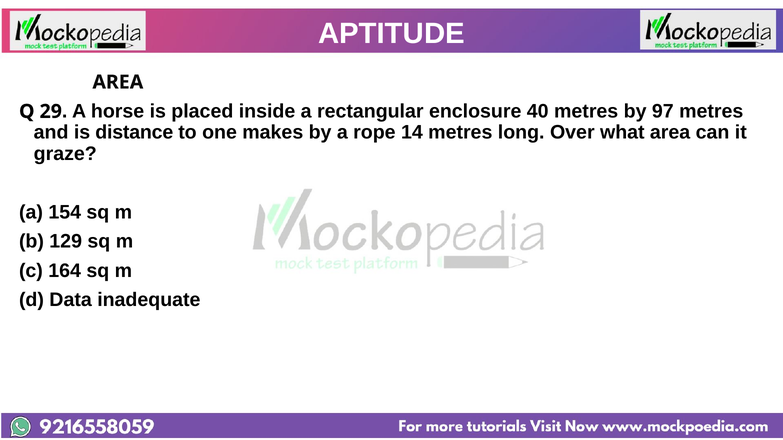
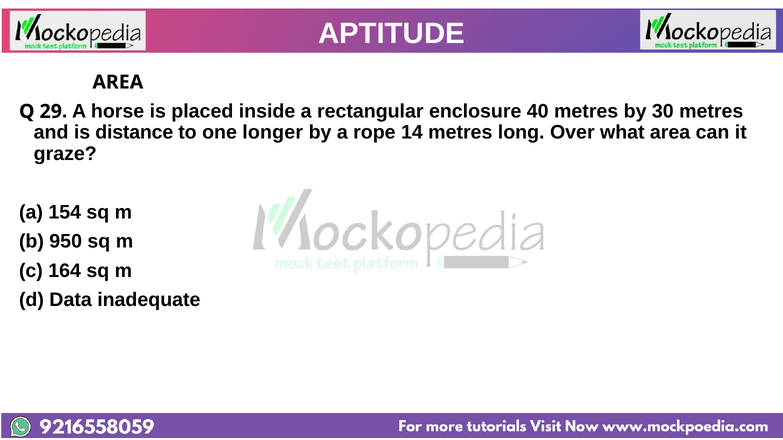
97: 97 -> 30 (663, 112)
makes: makes -> longer (273, 133)
129: 129 -> 950 (66, 242)
